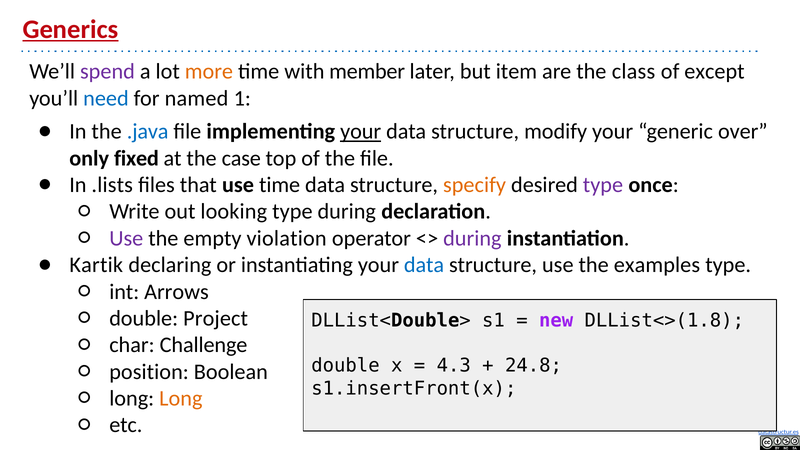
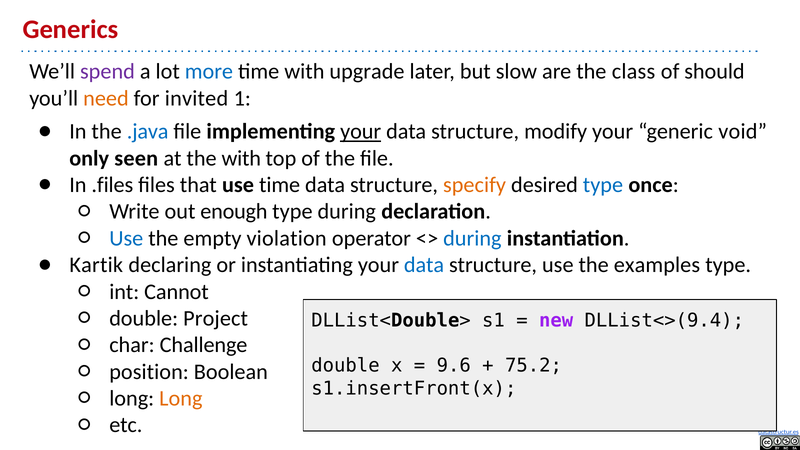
Generics underline: present -> none (71, 29)
more colour: orange -> blue (209, 72)
member: member -> upgrade (367, 72)
item: item -> slow (516, 72)
except: except -> should (715, 72)
need colour: blue -> orange (106, 98)
named: named -> invited (197, 98)
over: over -> void (743, 132)
fixed: fixed -> seen (136, 158)
the case: case -> with (241, 158)
.lists: .lists -> .files (112, 185)
type colour: purple -> blue (603, 185)
looking: looking -> enough (234, 212)
Use colour: purple -> blue (126, 238)
during colour: purple -> blue (472, 238)
Arrows: Arrows -> Cannot (176, 292)
DLList<>(1.8: DLList<>(1.8 -> DLList<>(9.4 (664, 320)
4.3: 4.3 -> 9.6 (454, 366)
24.8: 24.8 -> 75.2 (533, 366)
